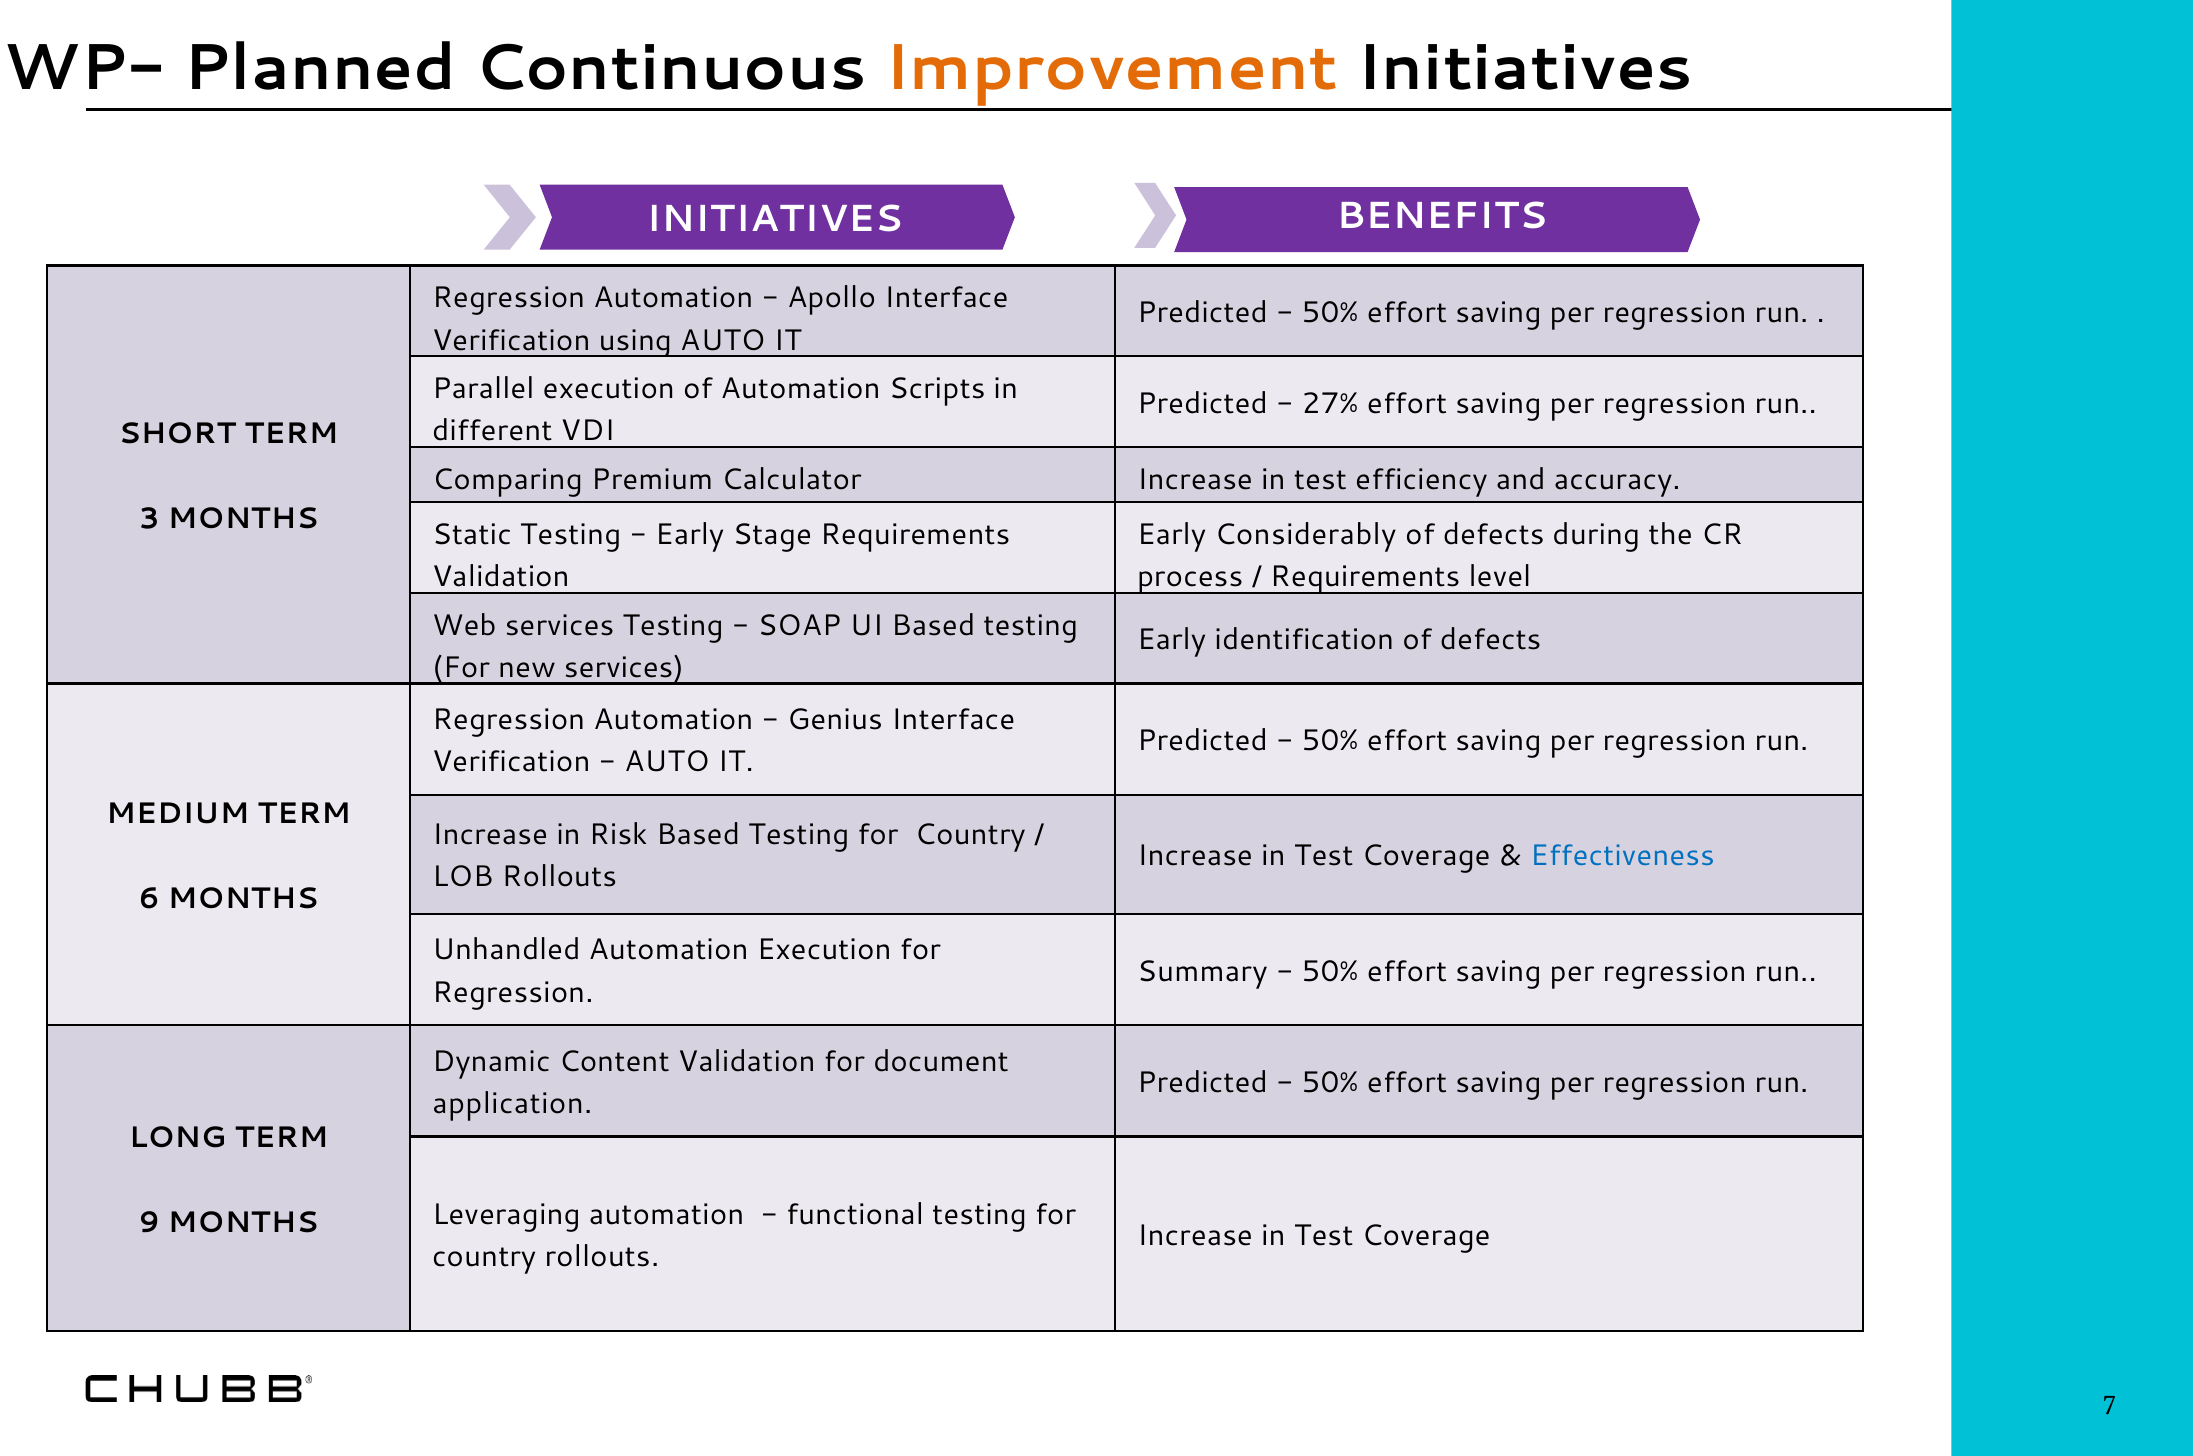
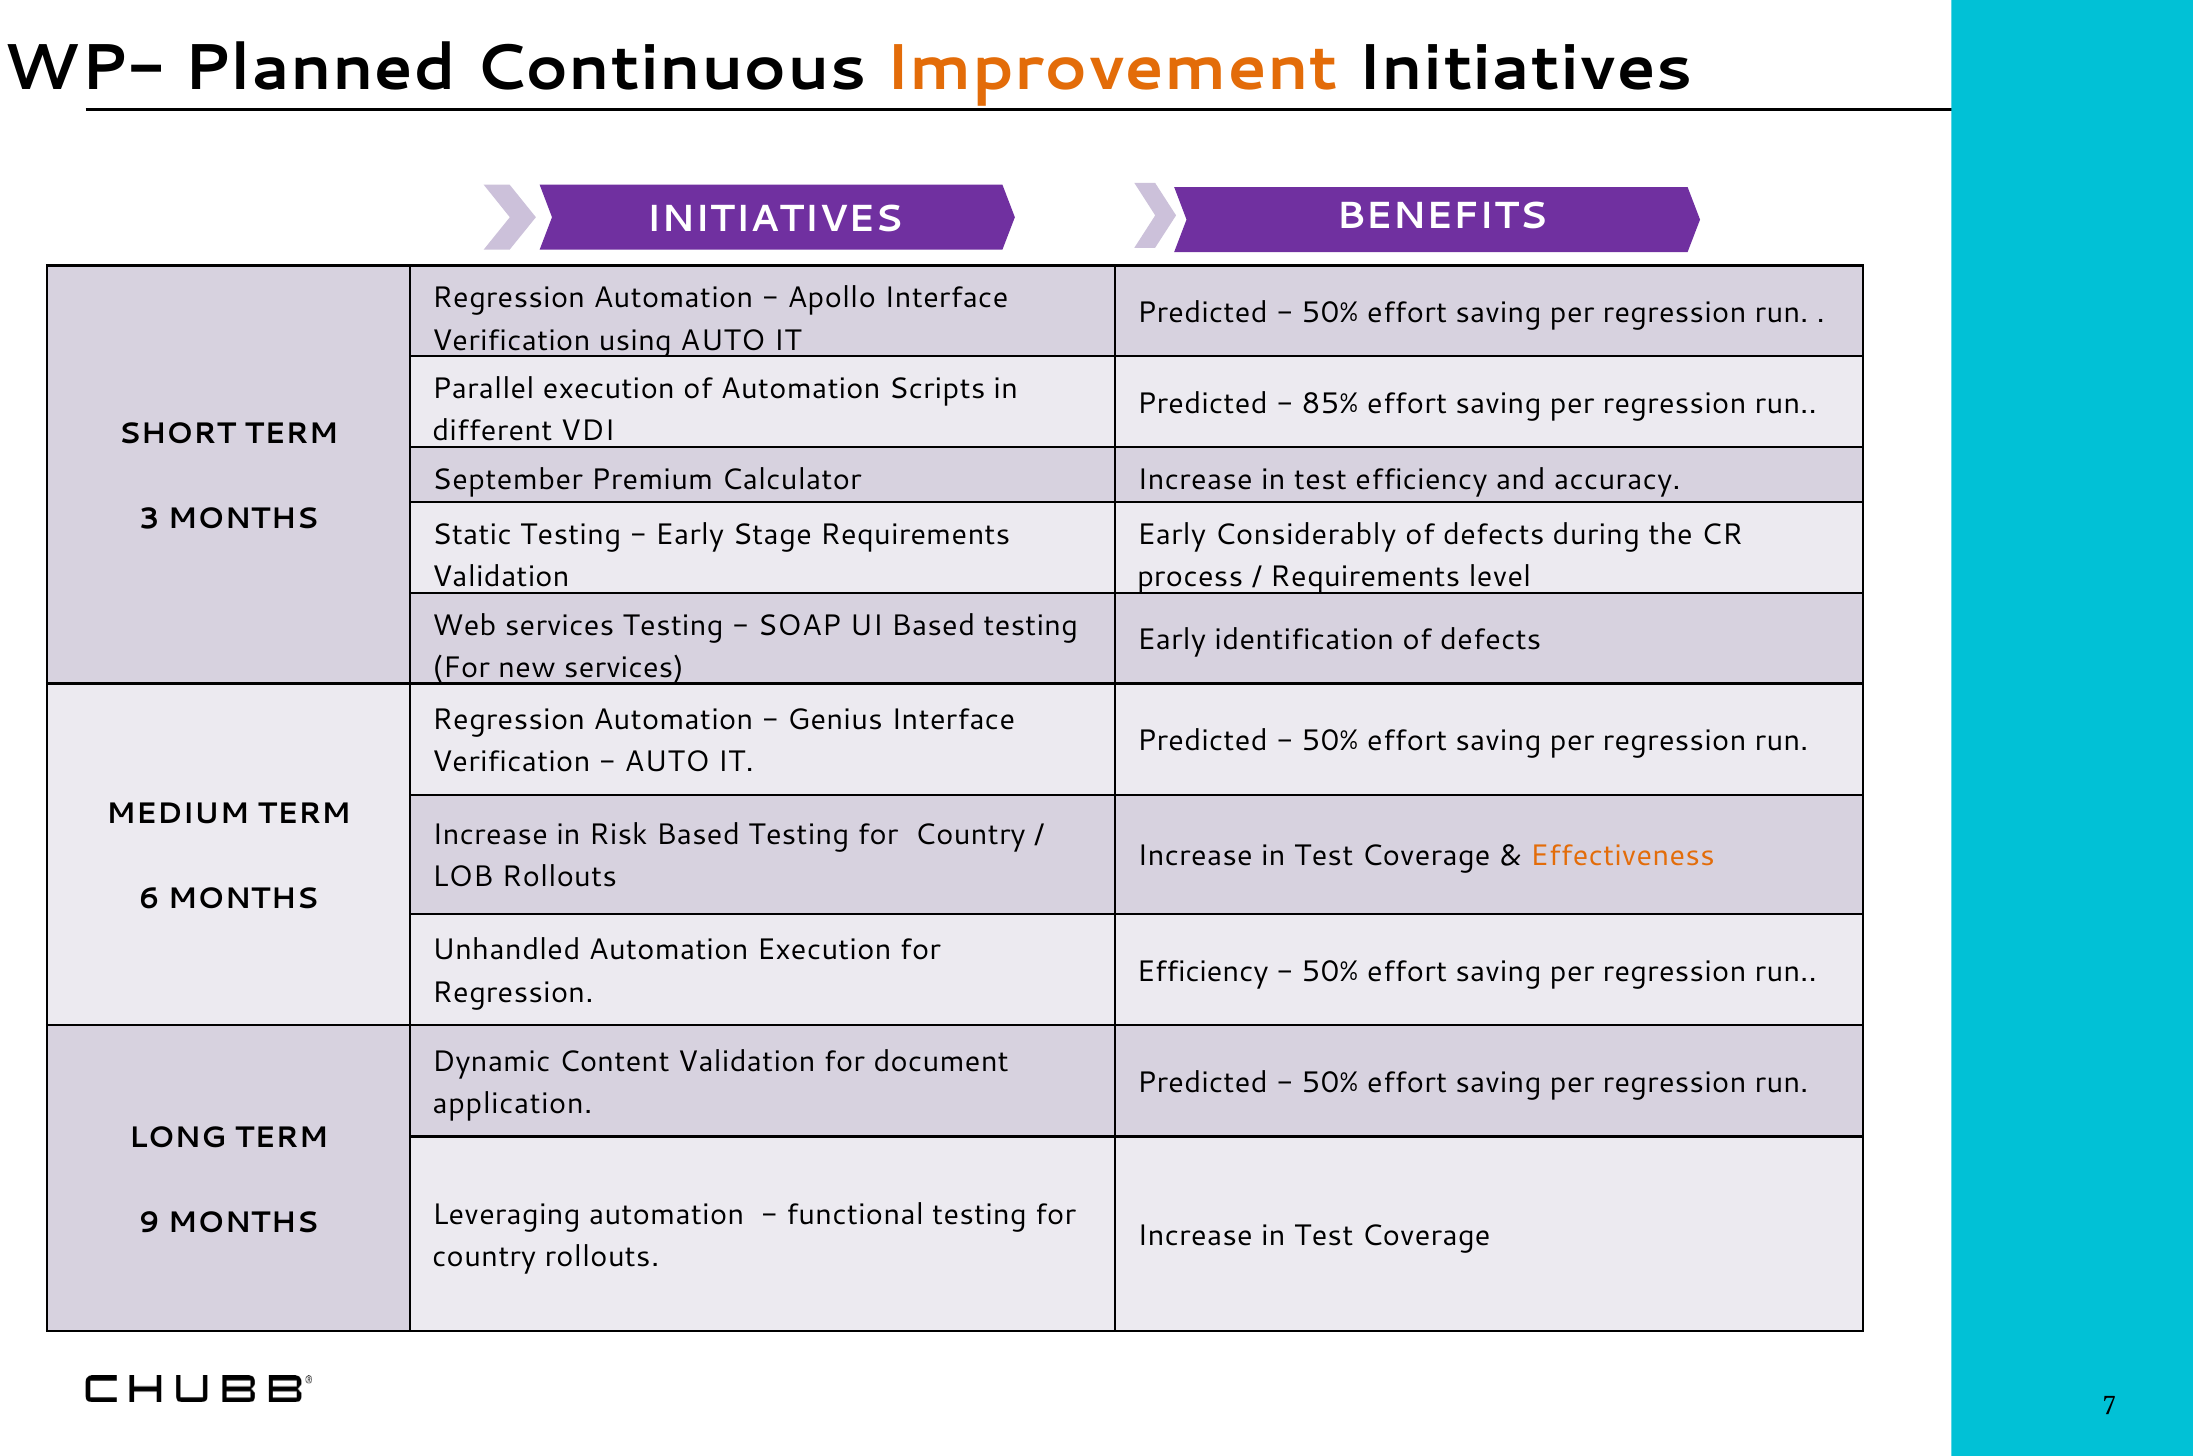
27%: 27% -> 85% (1330, 403)
Comparing: Comparing -> September (508, 479)
Effectiveness colour: blue -> orange (1622, 856)
Summary: Summary -> Efficiency (1203, 971)
